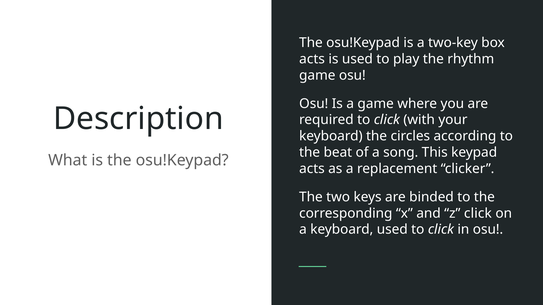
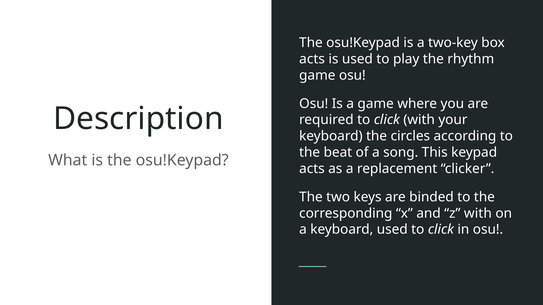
z click: click -> with (478, 214)
